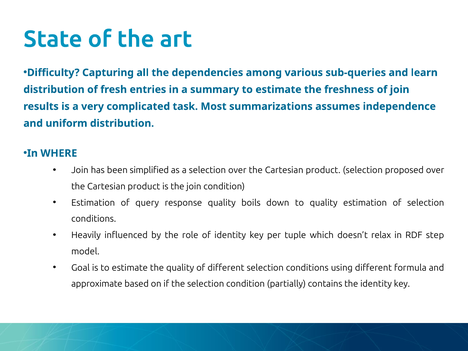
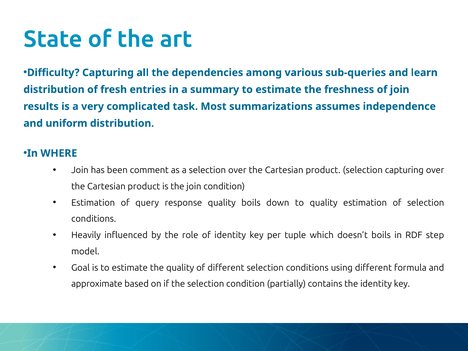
simplified: simplified -> comment (149, 170)
selection proposed: proposed -> capturing (404, 170)
doesn’t relax: relax -> boils (381, 235)
